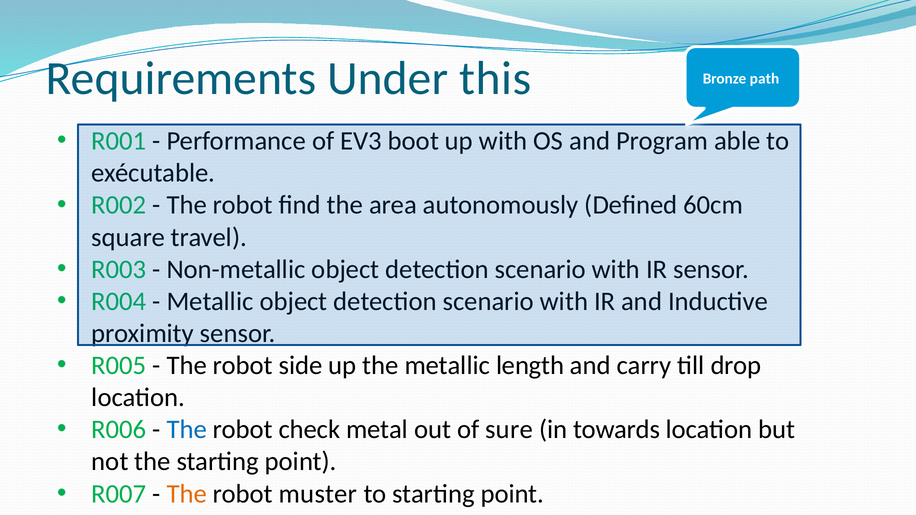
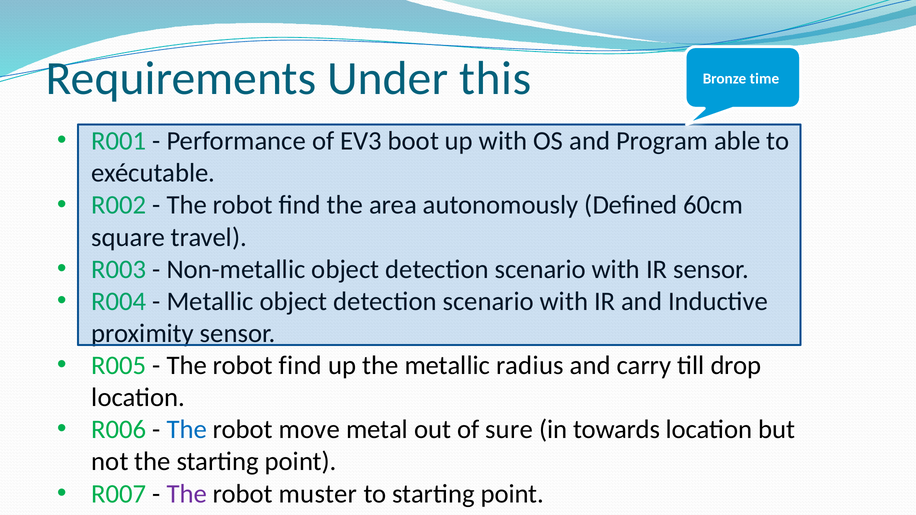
path: path -> time (764, 79)
side: side -> find (300, 366)
length: length -> radius (530, 366)
check: check -> move (309, 430)
The colour: orange -> purple (187, 494)
